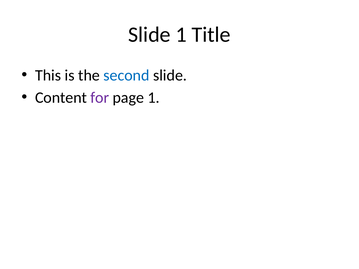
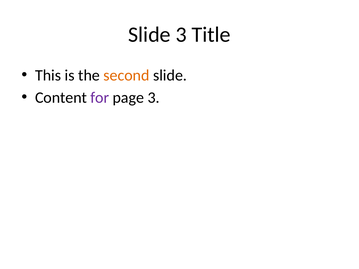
Slide 1: 1 -> 3 (181, 35)
second colour: blue -> orange (126, 75)
page 1: 1 -> 3 (154, 98)
